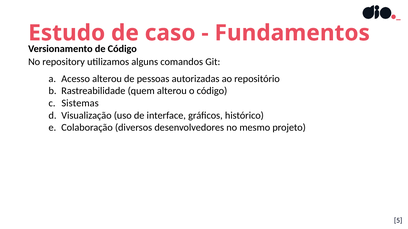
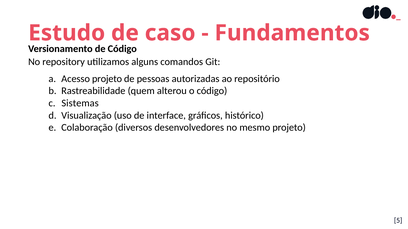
Acesso alterou: alterou -> projeto (107, 79)
